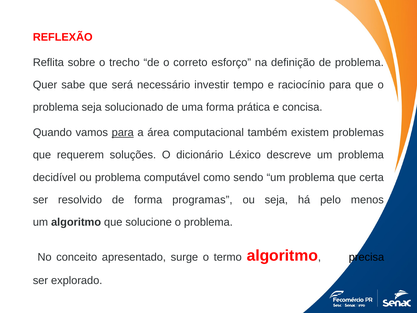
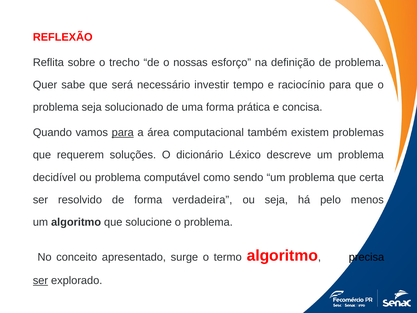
correto: correto -> nossas (190, 62)
programas: programas -> verdadeira (202, 200)
ser underline: none -> present (40, 280)
